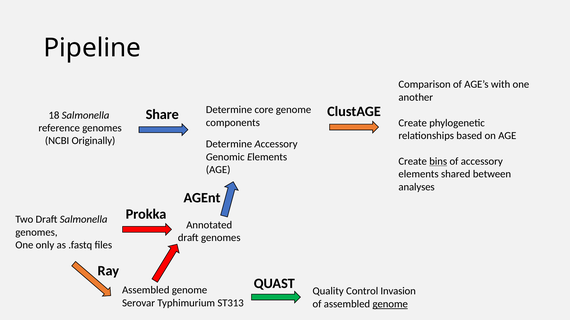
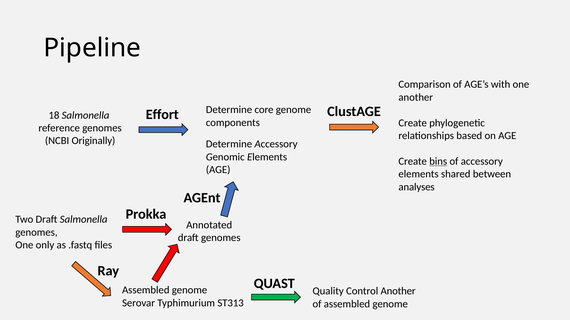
Share: Share -> Effort (162, 115)
Control Invasion: Invasion -> Another (398, 292)
genome underline: present -> none (390, 305)
